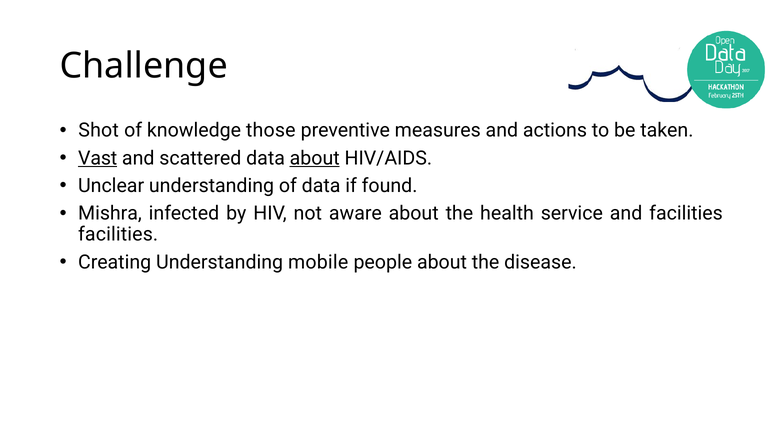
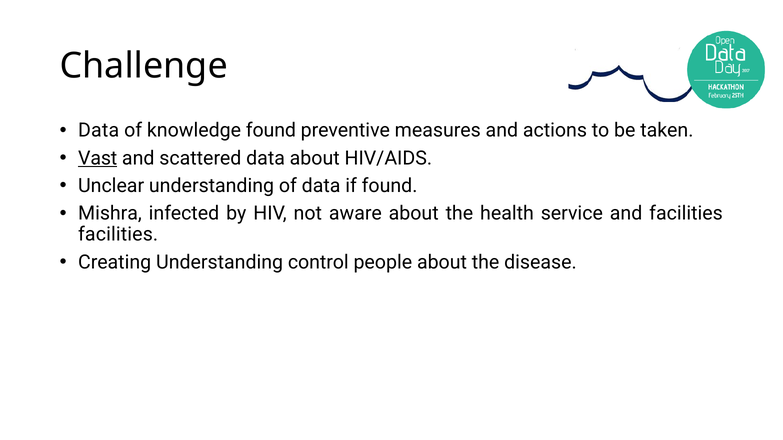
Shot: Shot -> Data (99, 131)
knowledge those: those -> found (271, 131)
about underline: present -> none (315, 158)
mobile: mobile -> control (318, 262)
